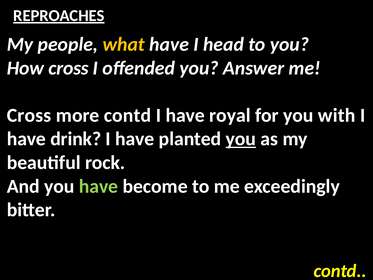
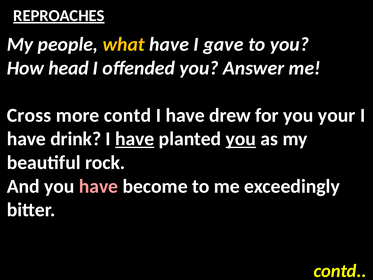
head: head -> gave (223, 44)
How cross: cross -> head (69, 68)
royal: royal -> drew (230, 115)
with: with -> your (337, 115)
have underline: none -> present (135, 139)
have colour: light green -> pink (99, 186)
